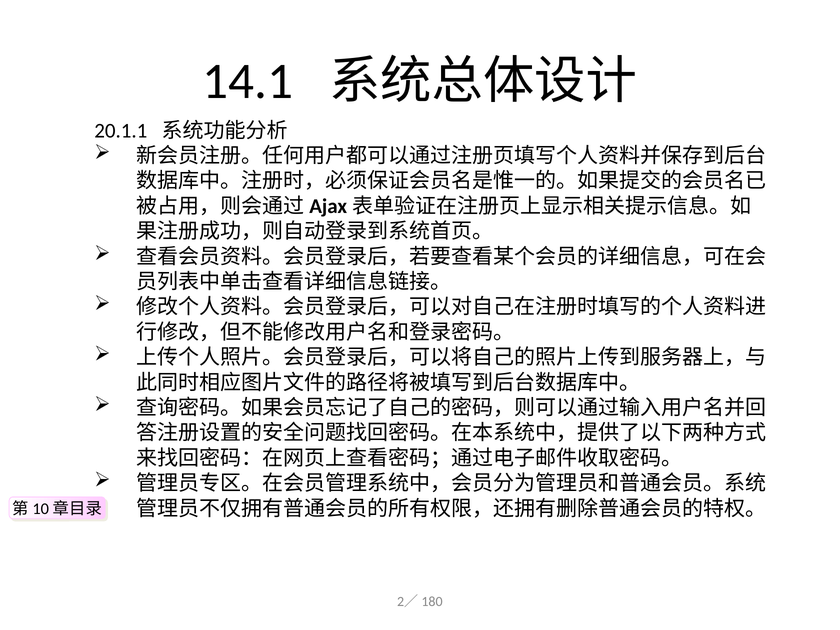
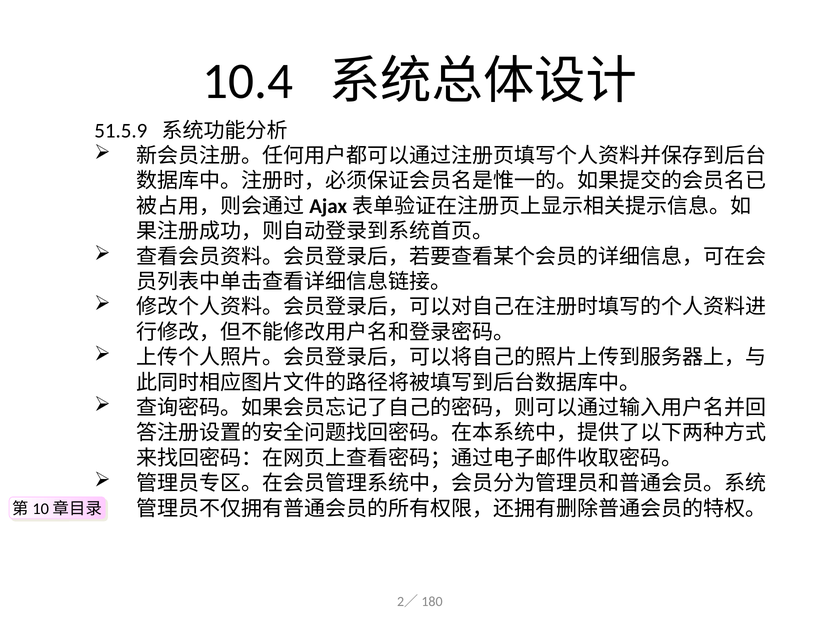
14.1: 14.1 -> 10.4 (248, 81)
20.1.1: 20.1.1 -> 51.5.9 (121, 131)
